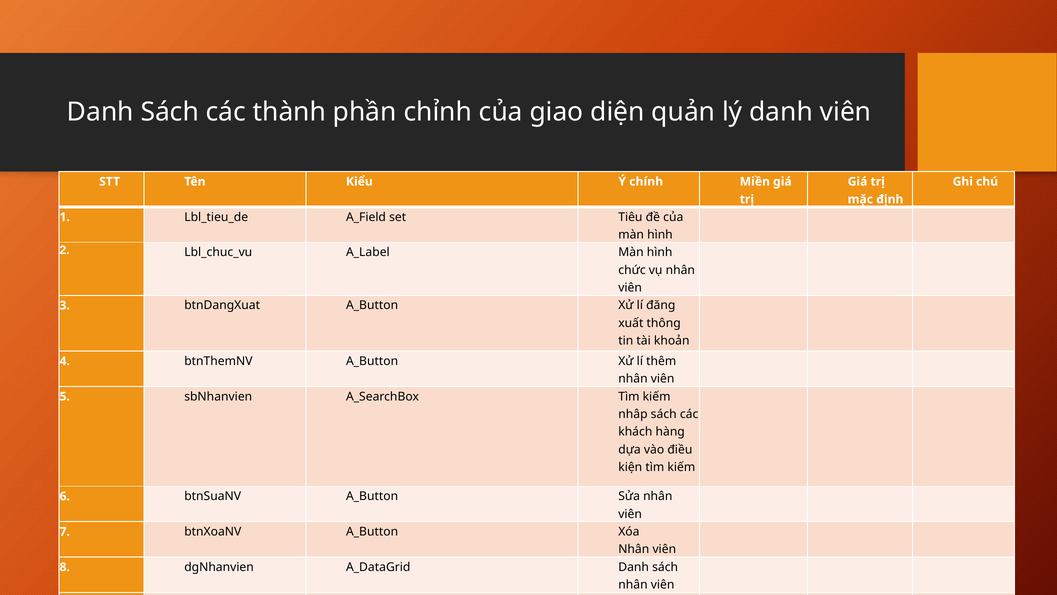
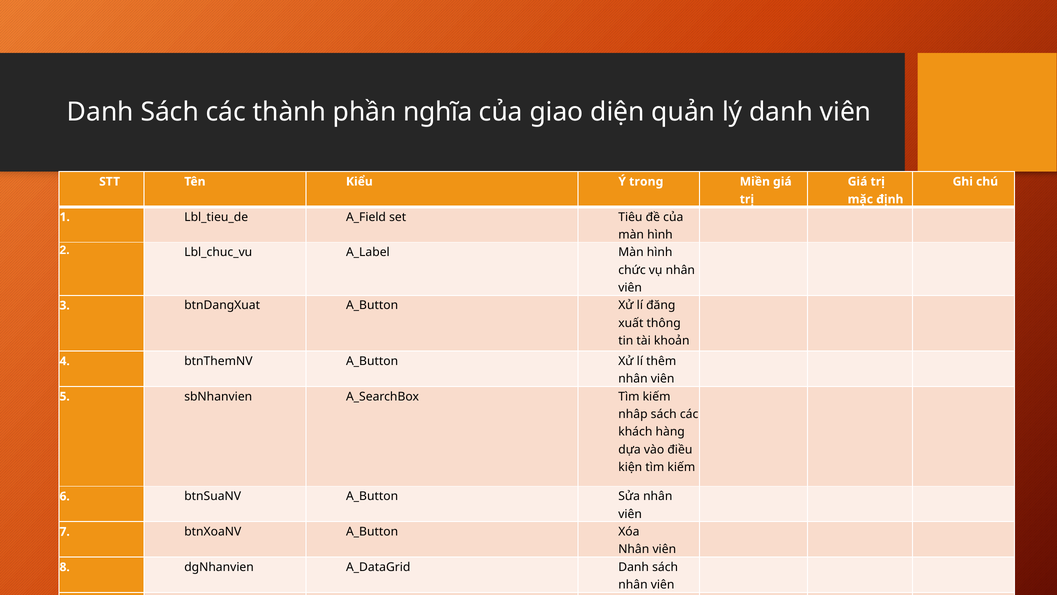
chỉnh: chỉnh -> nghĩa (438, 112)
chính: chính -> trong (646, 181)
